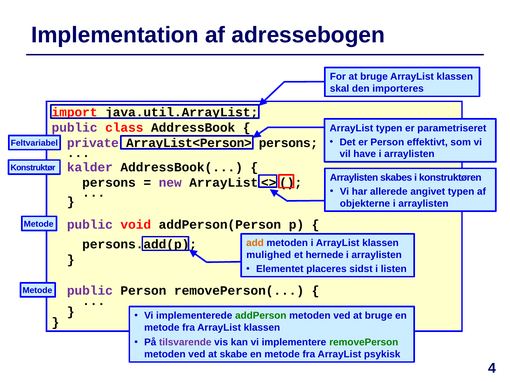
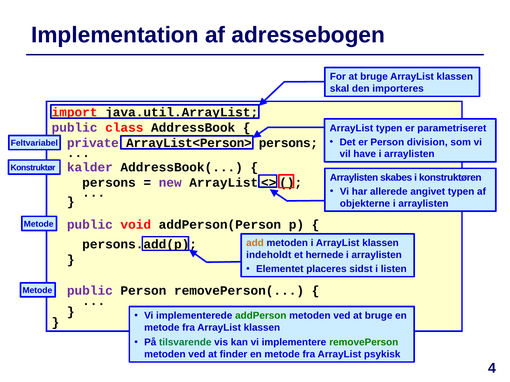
effektivt: effektivt -> division (427, 142)
mulighed: mulighed -> indeholdt (269, 255)
tilsvarende colour: purple -> green (185, 343)
skabe: skabe -> finder (234, 355)
